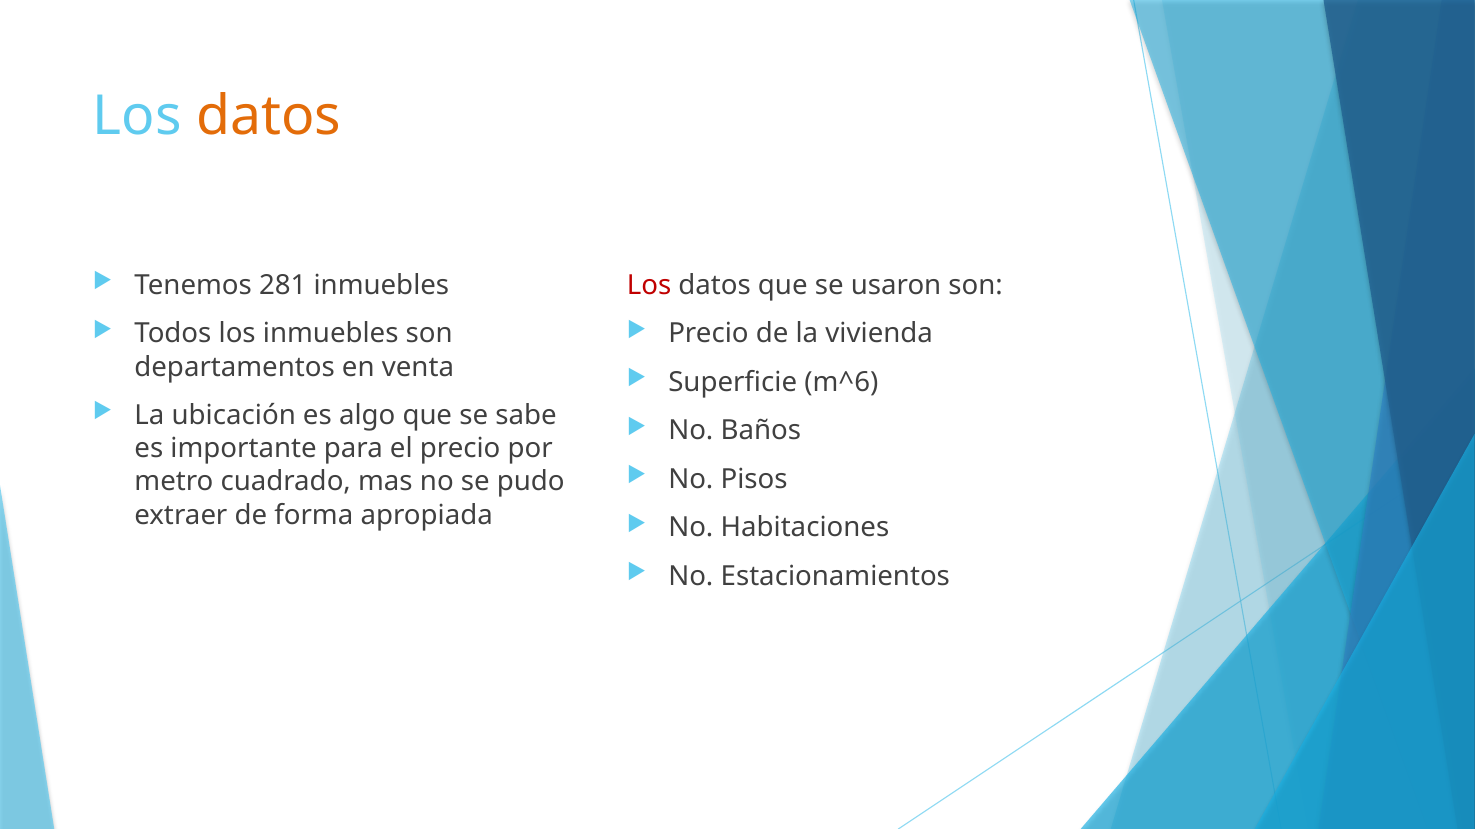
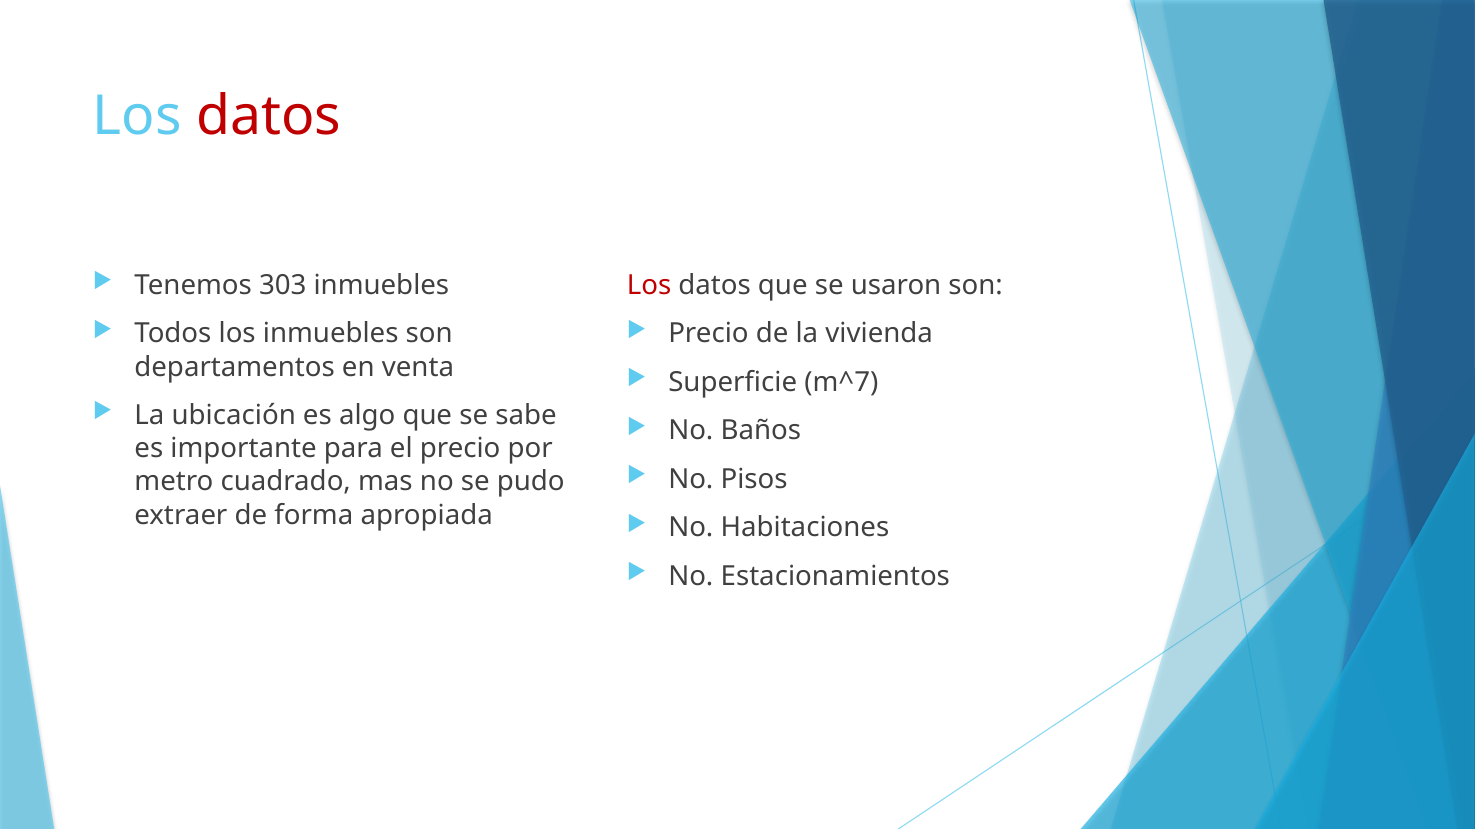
datos colour: orange -> red (269, 116)
281: 281 -> 303 (283, 285)
m^6: m^6 -> m^7 (841, 383)
